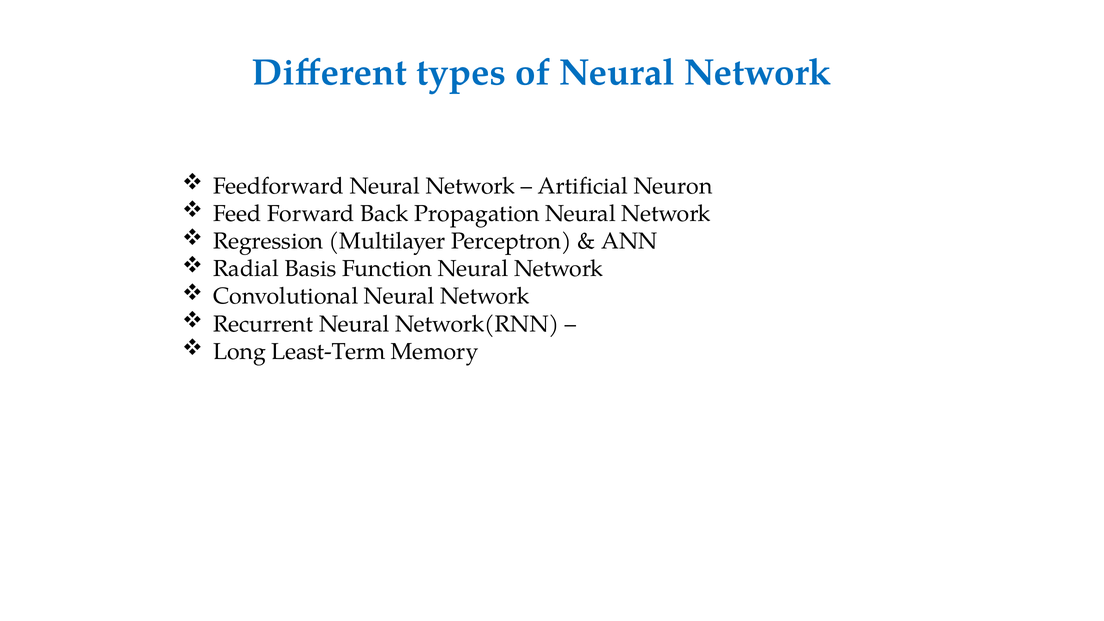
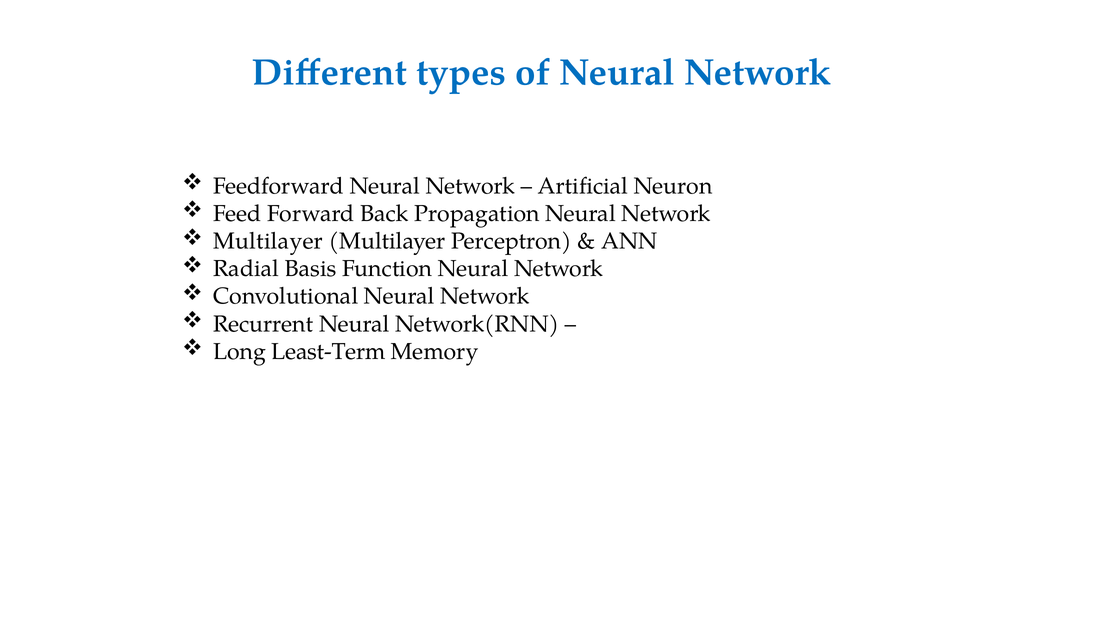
Regression: Regression -> Multilayer (268, 241)
